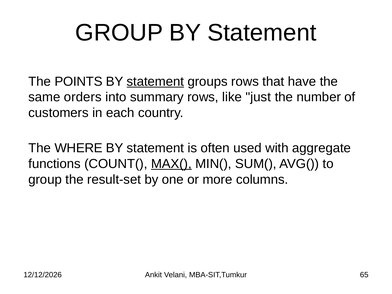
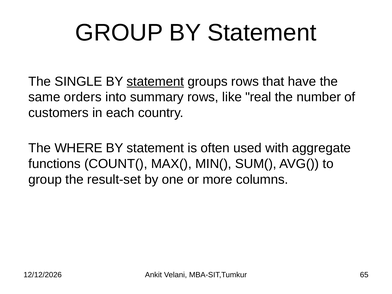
POINTS: POINTS -> SINGLE (78, 81)
just: just -> real (258, 97)
MAX( underline: present -> none (171, 164)
